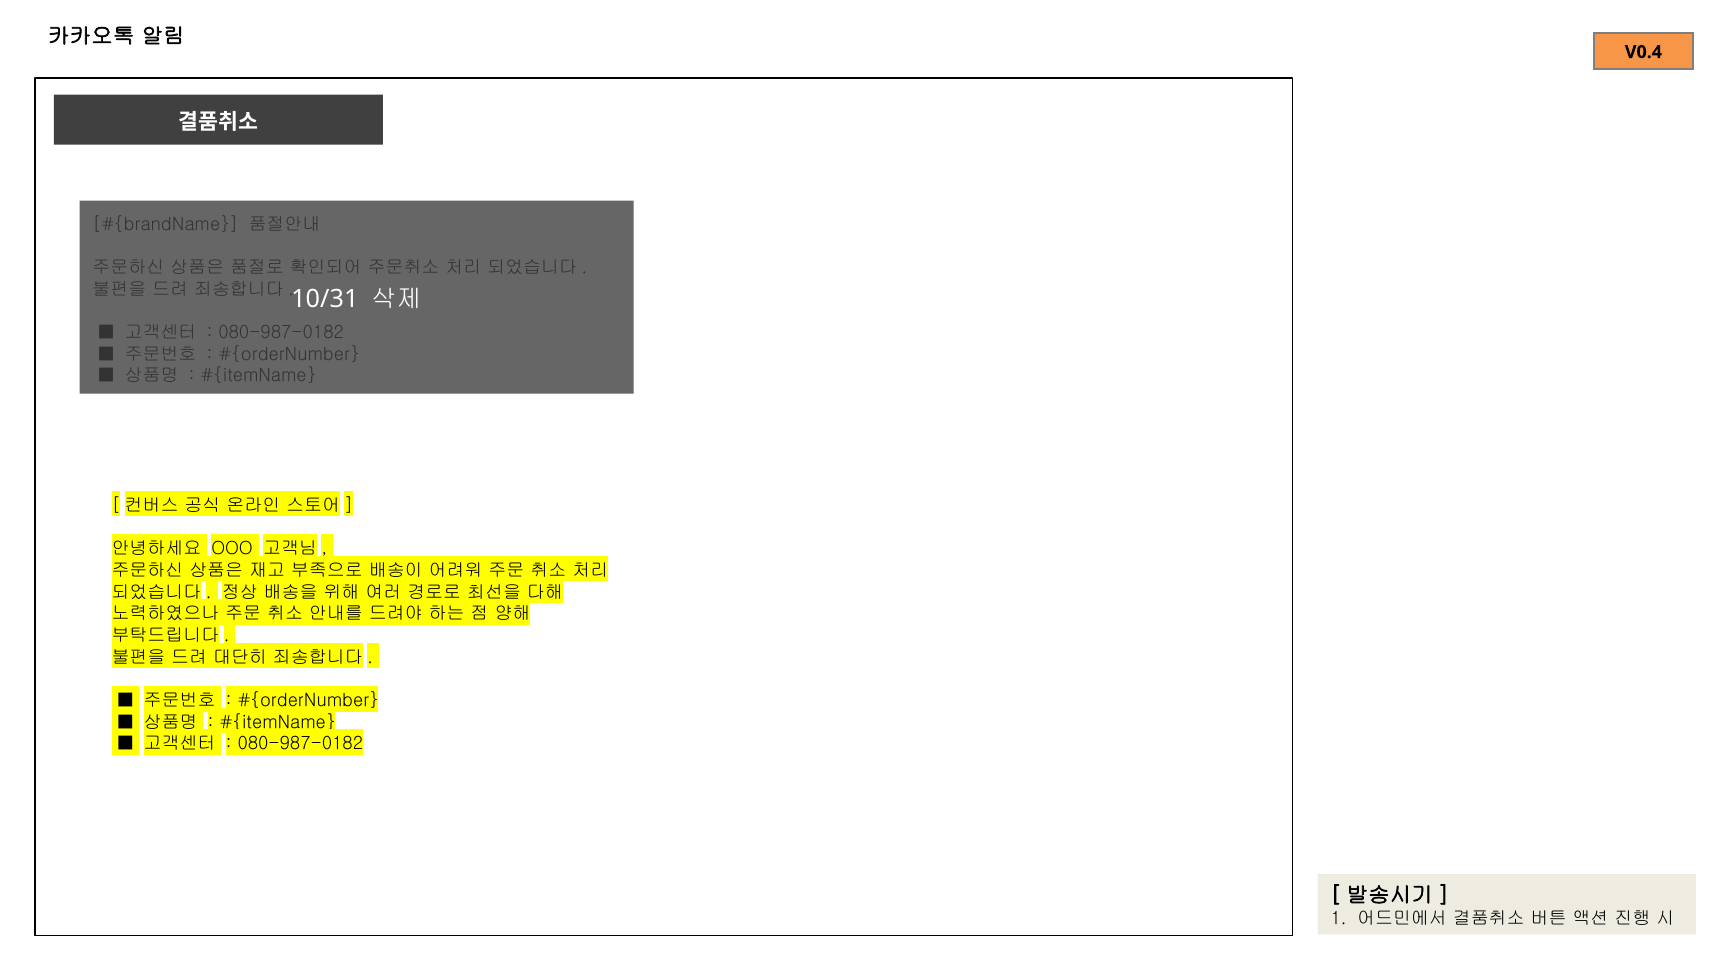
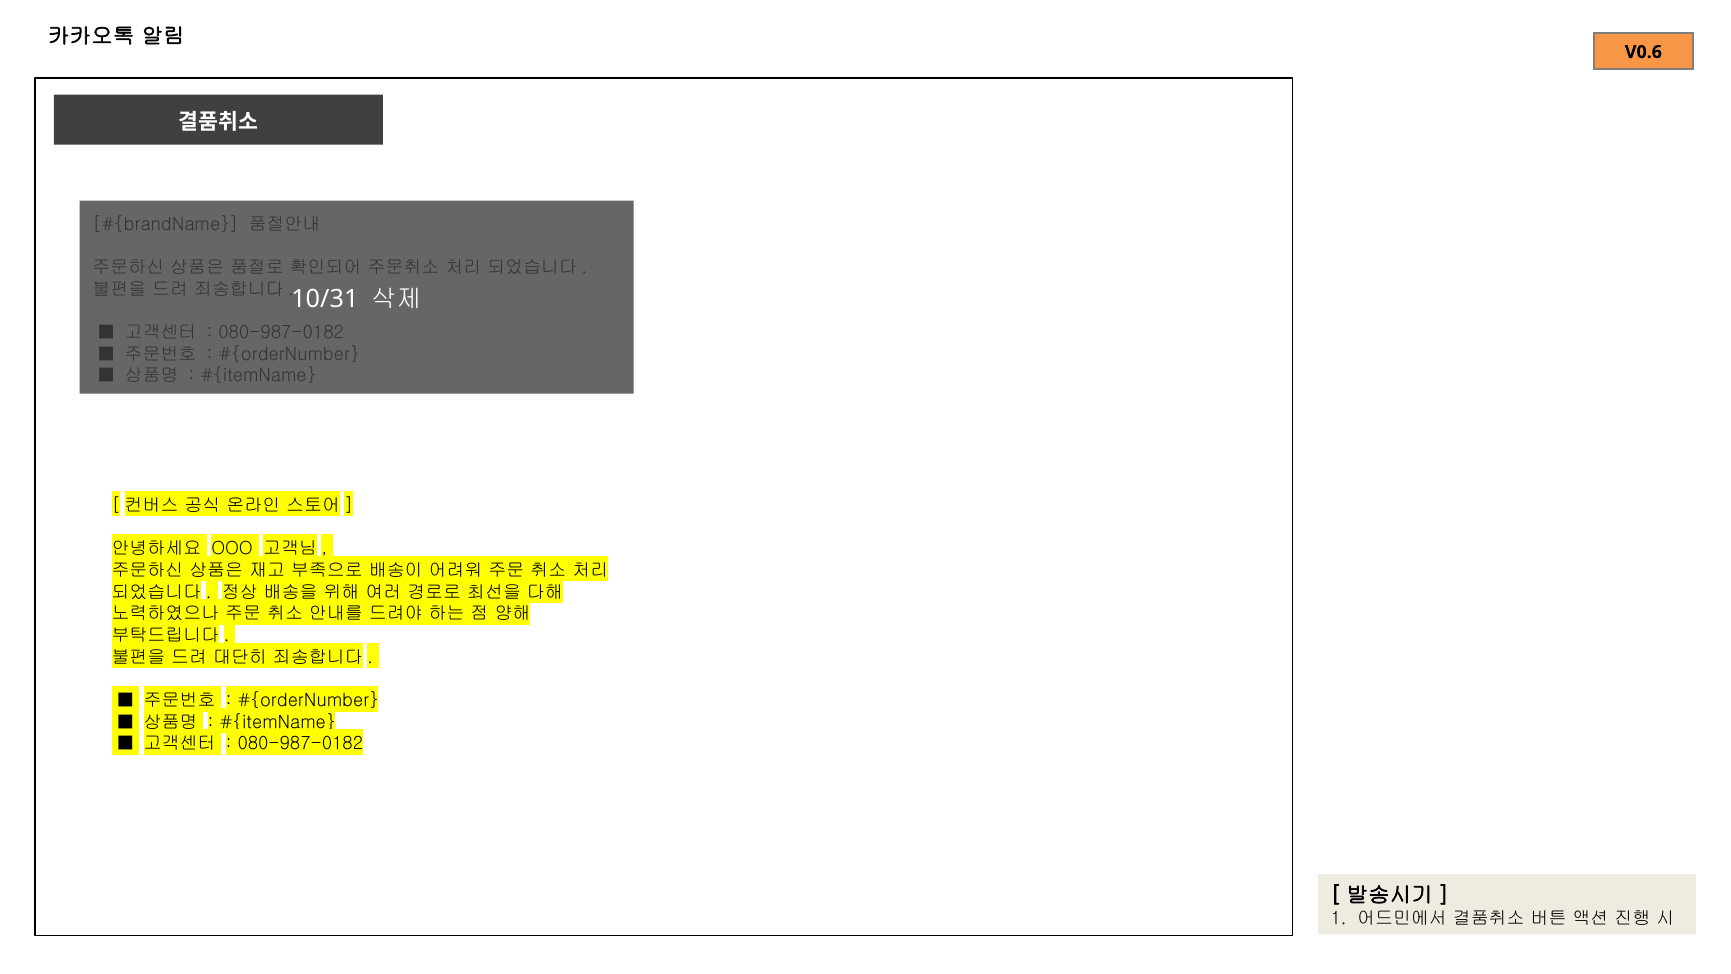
V0.4: V0.4 -> V0.6 (1643, 52)
